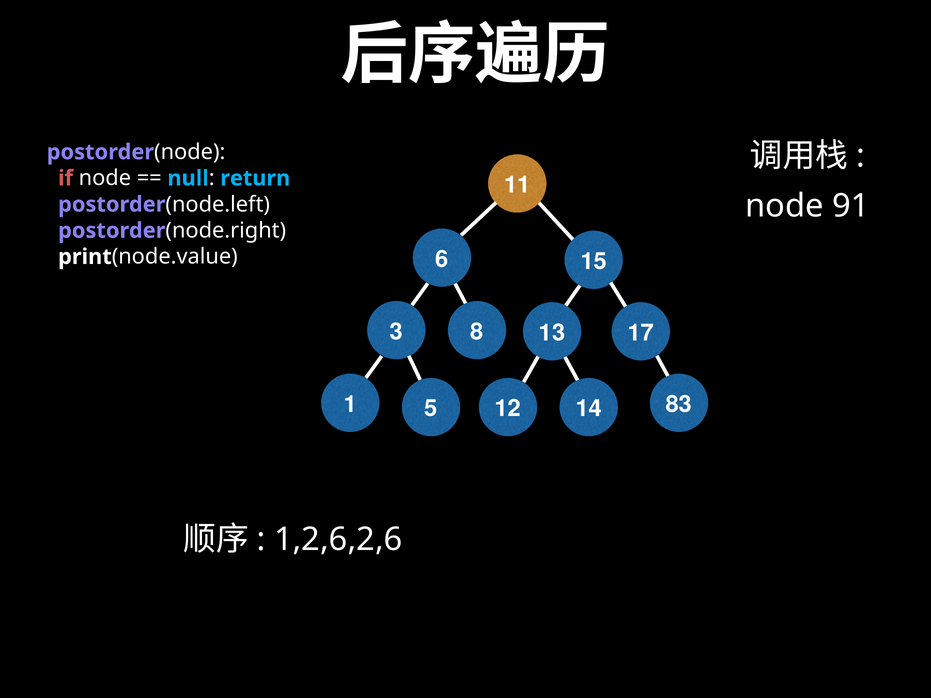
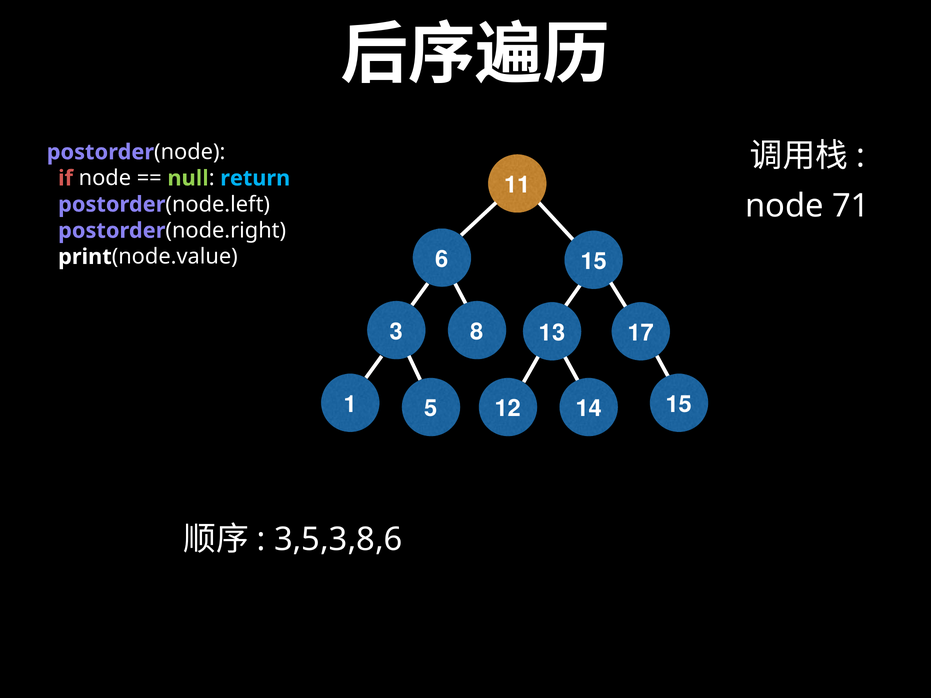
null colour: light blue -> light green (188, 178)
91: 91 -> 71 (851, 206)
83: 83 -> 15 (679, 405)
1,2,6,2,6: 1,2,6,2,6 -> 3,5,3,8,6 (338, 540)
